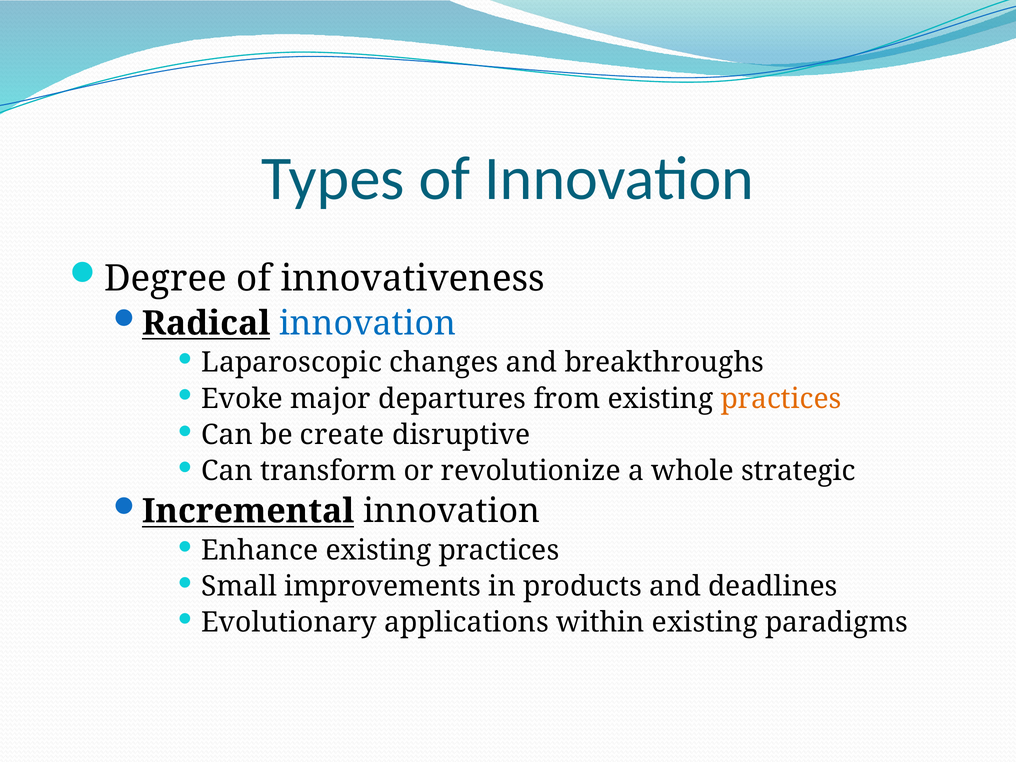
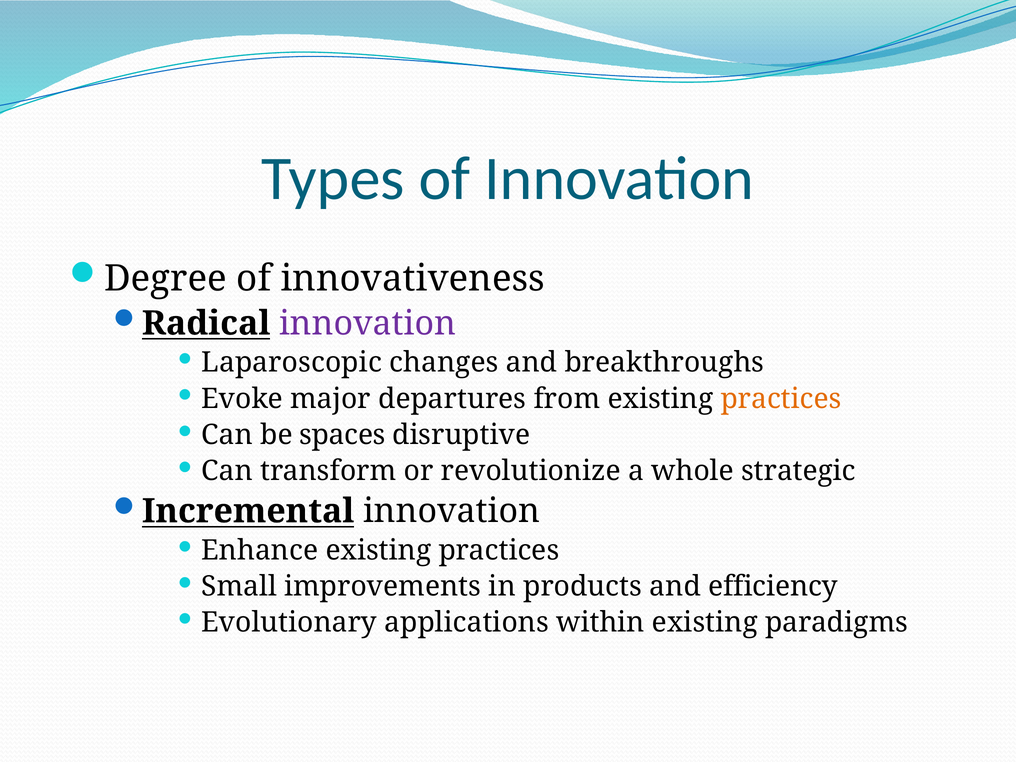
innovation colour: blue -> purple (368, 323)
create: create -> spaces (343, 435)
deadlines: deadlines -> efficiency (773, 586)
